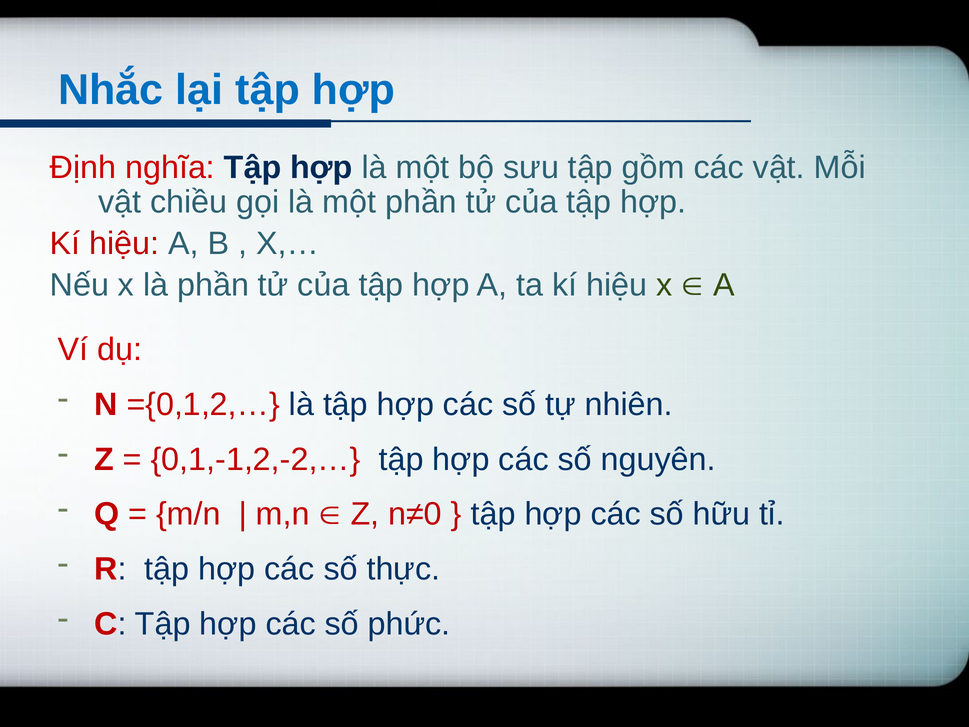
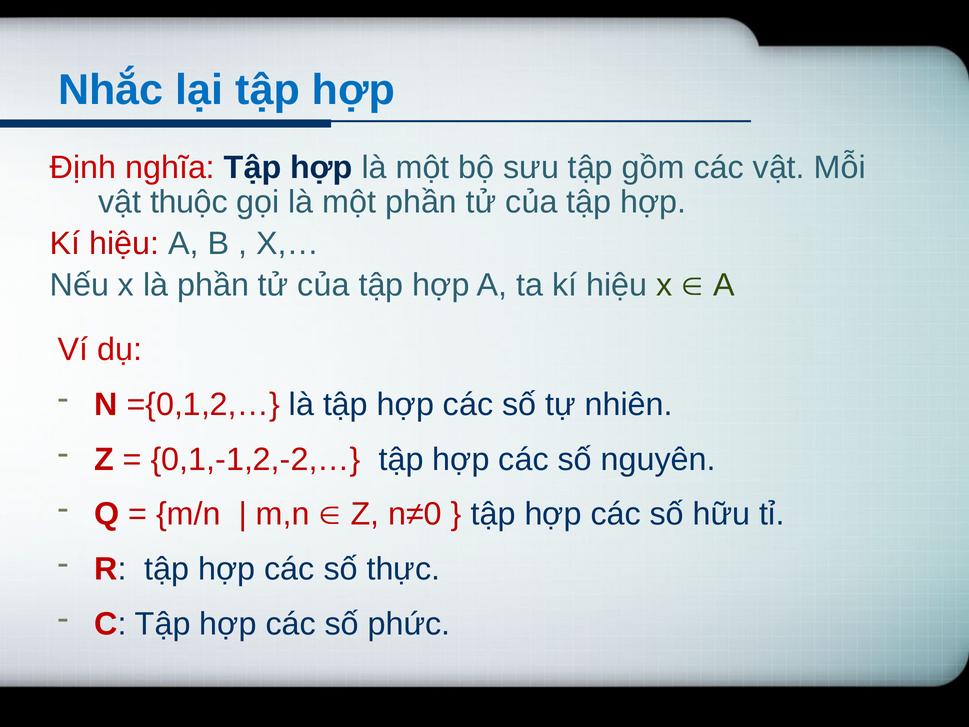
chiều: chiều -> thuộc (189, 202)
